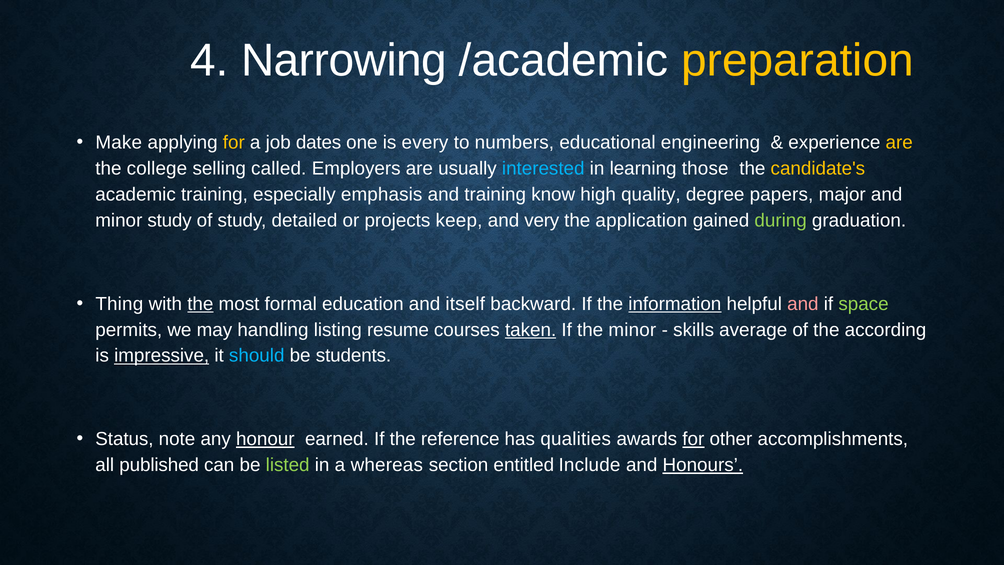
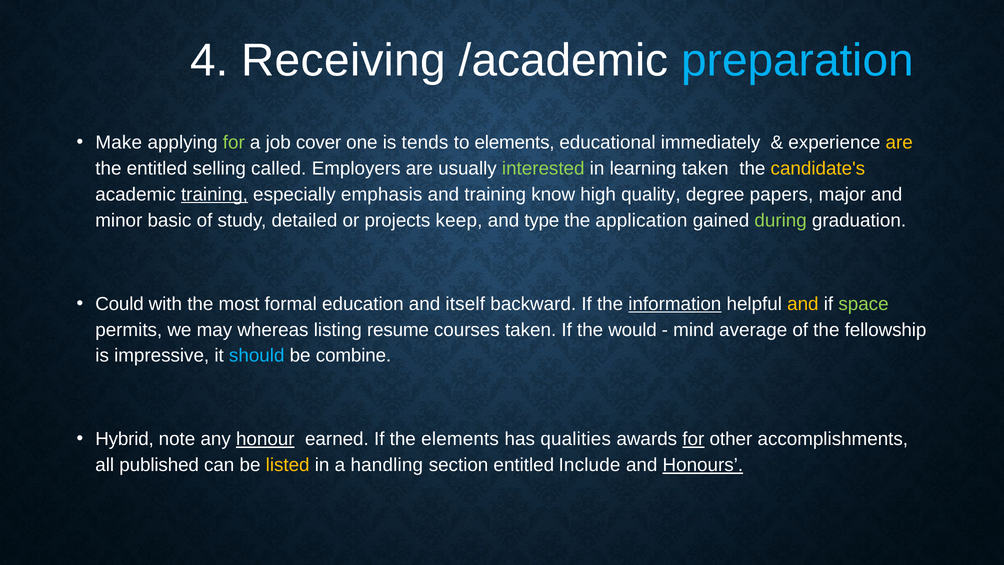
Narrowing: Narrowing -> Receiving (344, 61)
preparation colour: yellow -> light blue (798, 61)
for colour: yellow -> light green (234, 142)
dates: dates -> cover (319, 142)
every: every -> tends (425, 142)
to numbers: numbers -> elements (515, 142)
engineering: engineering -> immediately (711, 142)
the college: college -> entitled (157, 168)
interested colour: light blue -> light green (543, 168)
learning those: those -> taken (705, 168)
training underline: none -> present (214, 194)
minor study: study -> basic (169, 220)
very: very -> type (542, 220)
Thing: Thing -> Could (120, 304)
the underline: present -> none (200, 304)
and colour: pink -> yellow (803, 304)
handling: handling -> whereas (273, 330)
taken underline: present -> none (531, 330)
the minor: minor -> would (633, 330)
skills: skills -> mind (694, 330)
according: according -> fellowship (886, 330)
impressive underline: present -> none (162, 356)
students: students -> combine (354, 356)
Status: Status -> Hybrid (125, 439)
the reference: reference -> elements (460, 439)
listed colour: light green -> yellow (288, 465)
whereas: whereas -> handling (387, 465)
